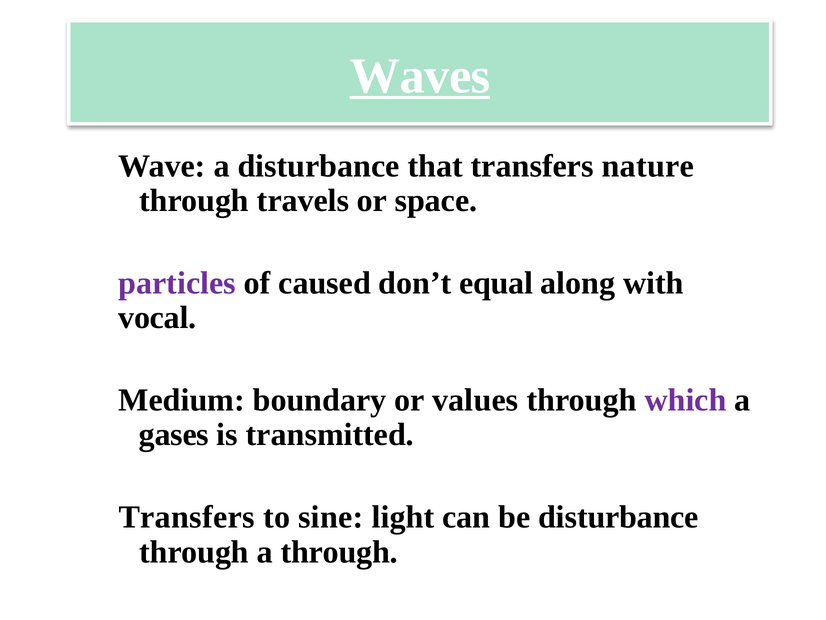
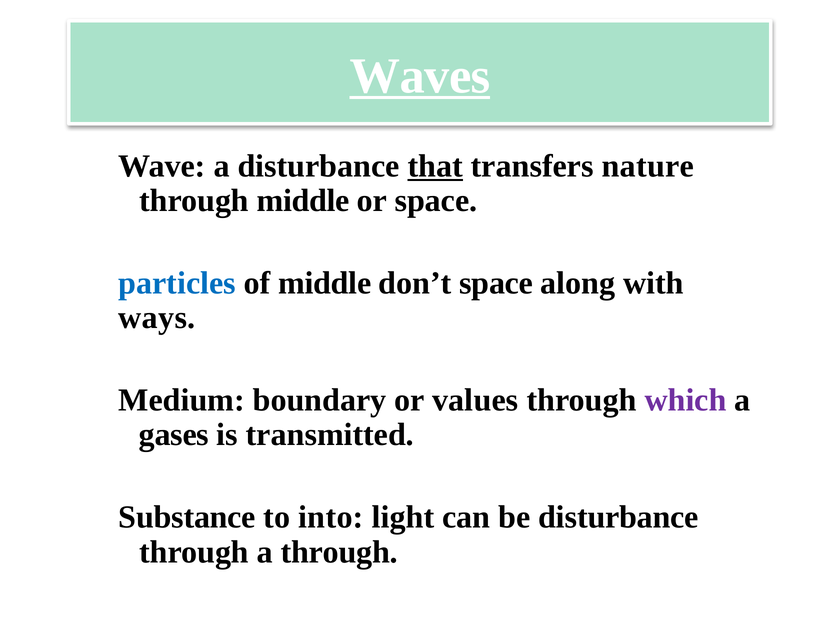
that underline: none -> present (435, 166)
through travels: travels -> middle (303, 201)
particles colour: purple -> blue (177, 283)
of caused: caused -> middle (325, 283)
don’t equal: equal -> space (496, 283)
vocal: vocal -> ways (157, 318)
Transfers: Transfers -> Substance (187, 517)
sine: sine -> into (331, 517)
